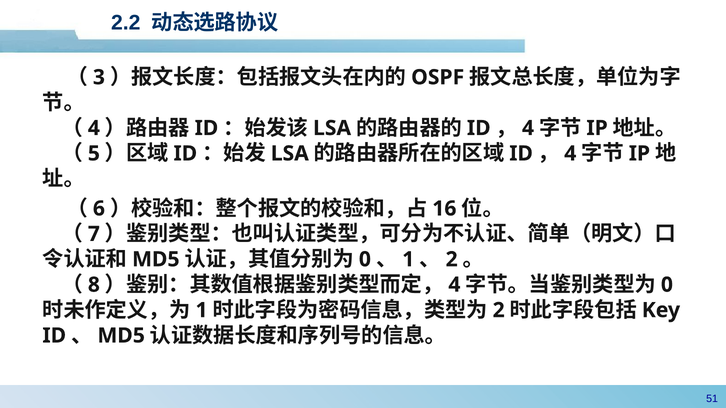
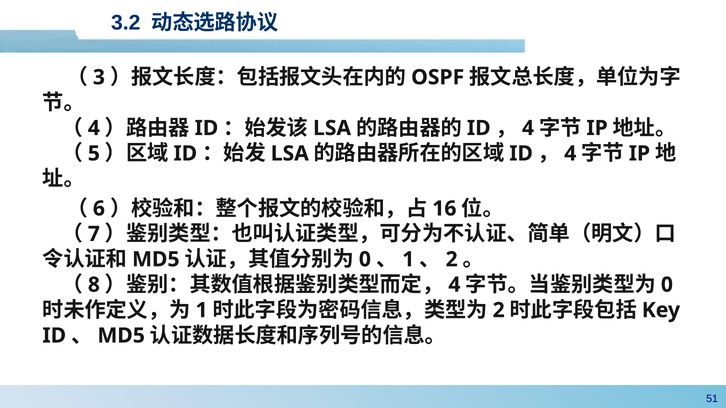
2.2: 2.2 -> 3.2 (126, 23)
